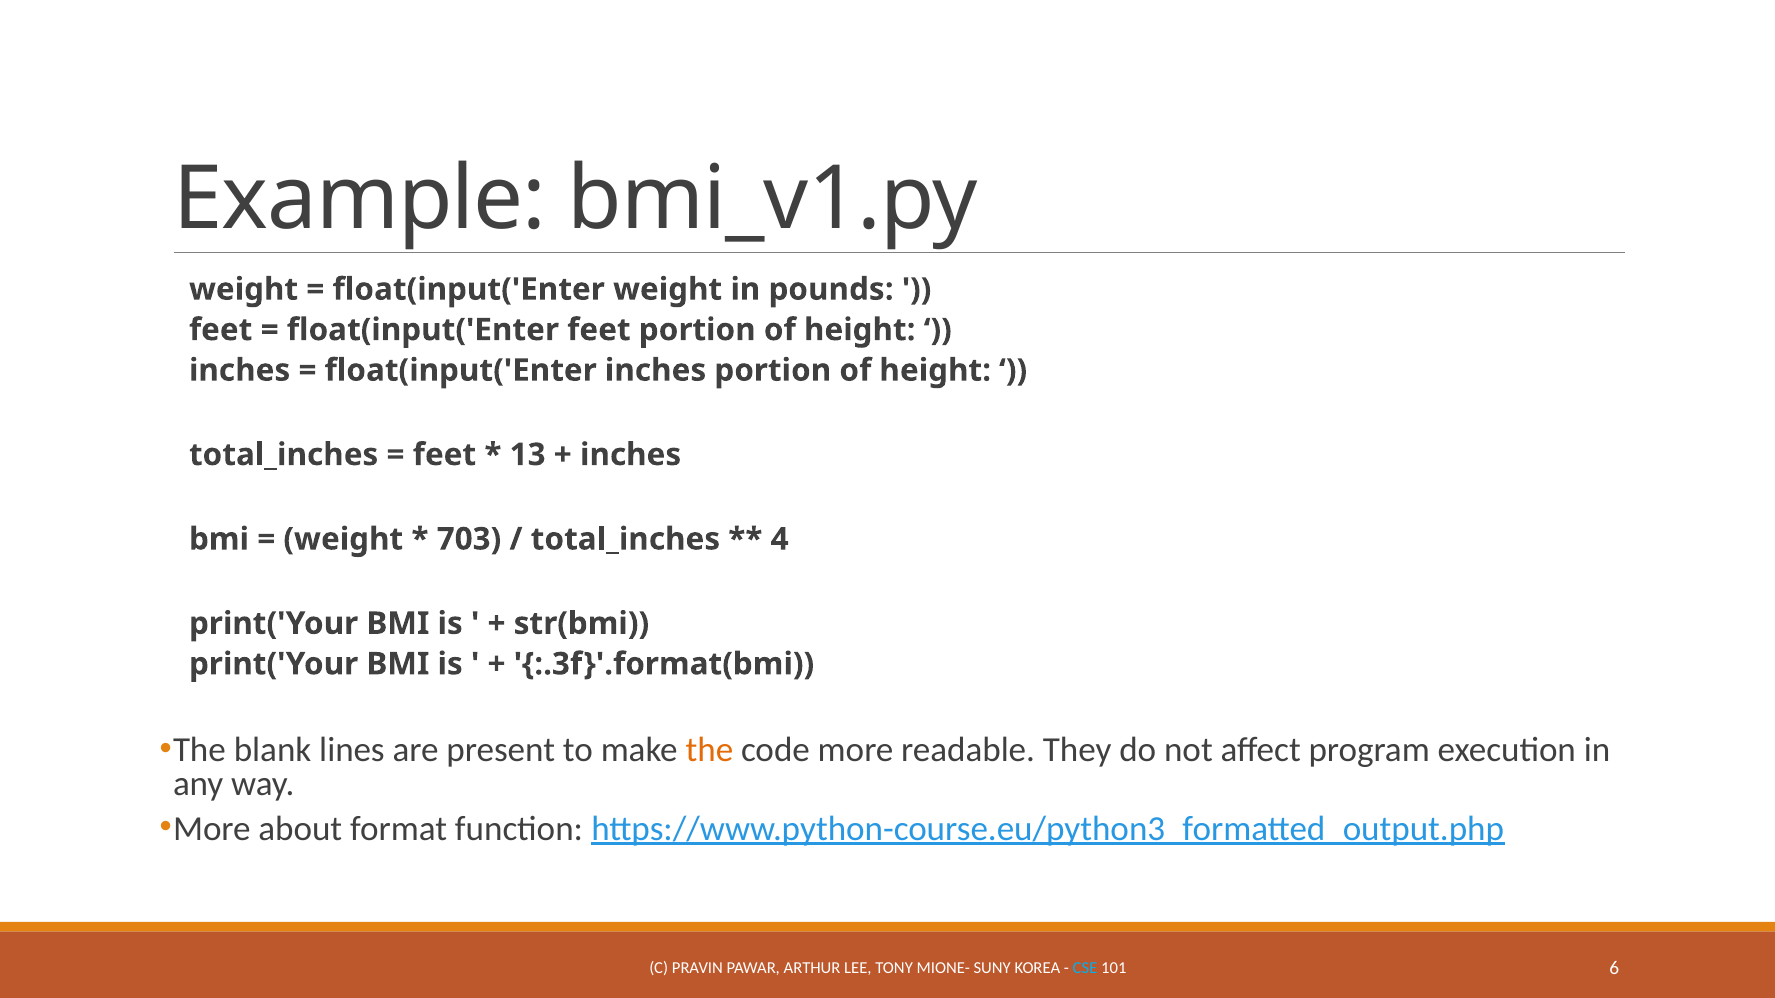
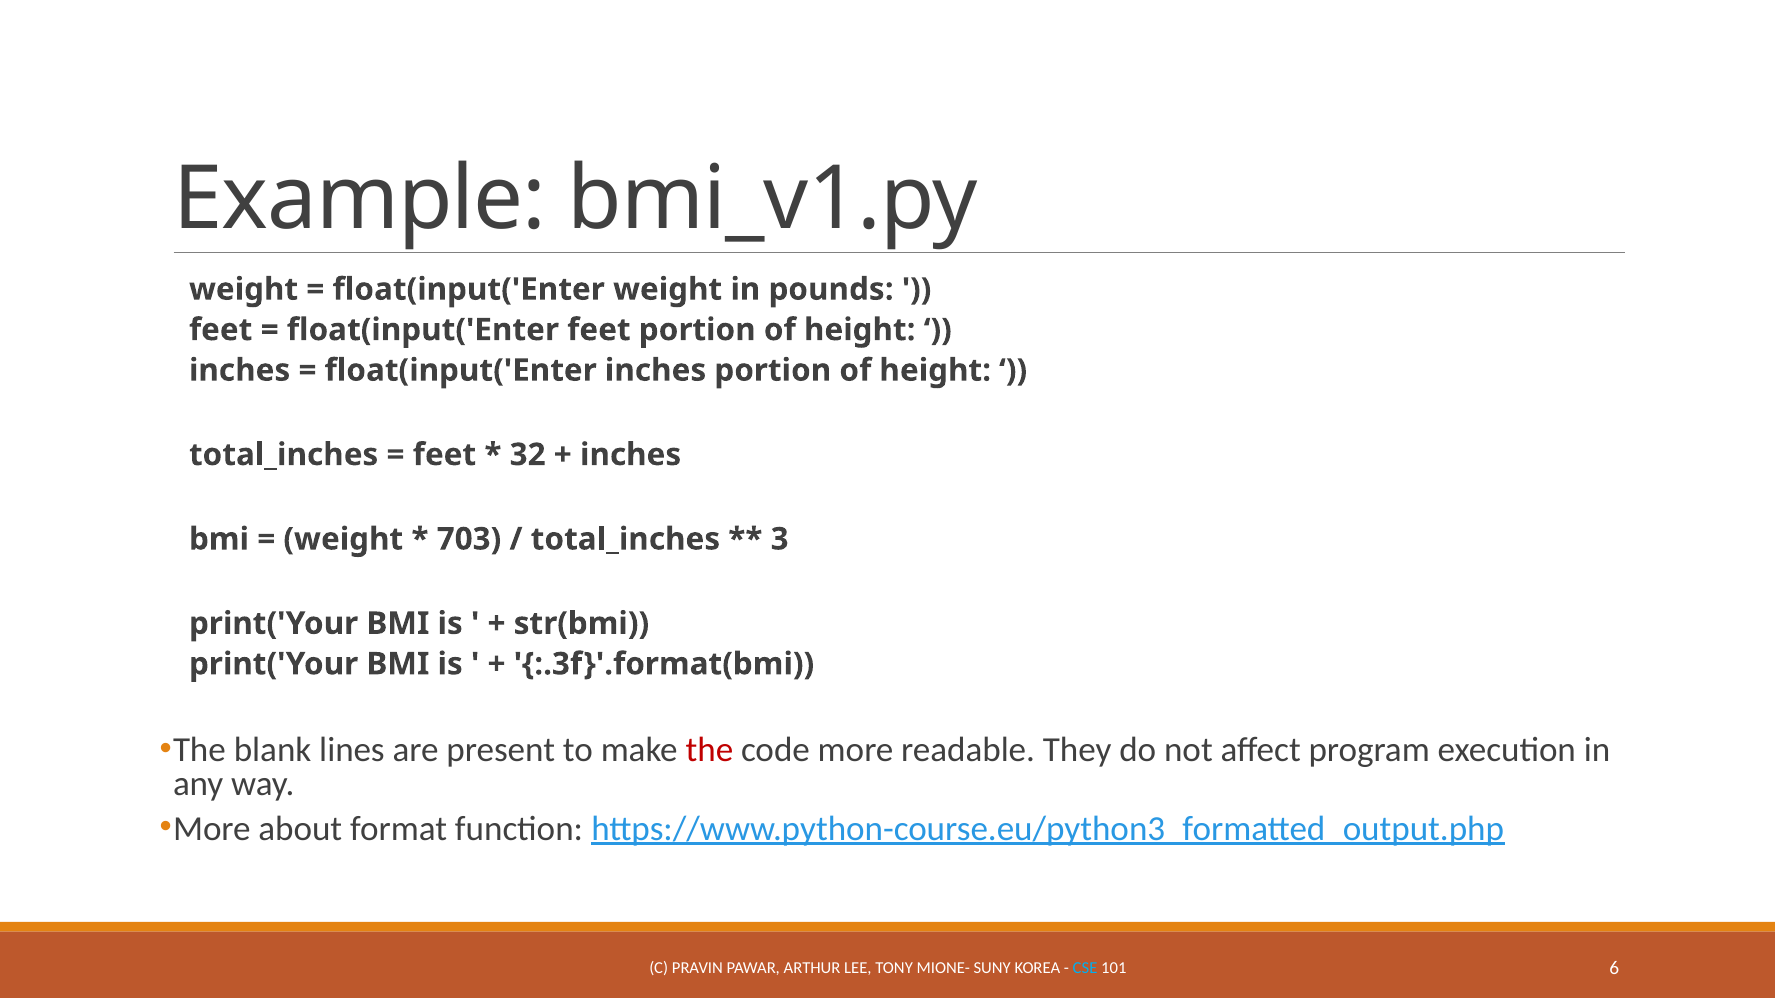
13: 13 -> 32 (528, 455)
4: 4 -> 3 (780, 539)
the colour: orange -> red (709, 750)
